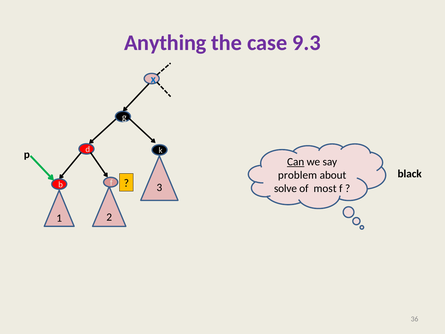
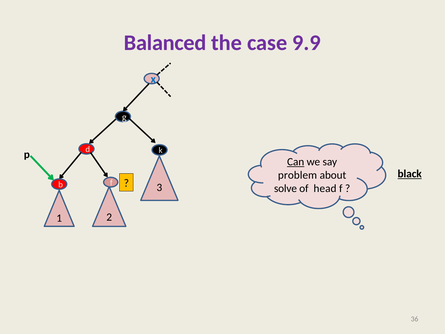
Anything: Anything -> Balanced (165, 43)
9.3: 9.3 -> 9.9 (306, 43)
black underline: none -> present (410, 174)
most: most -> head (325, 189)
